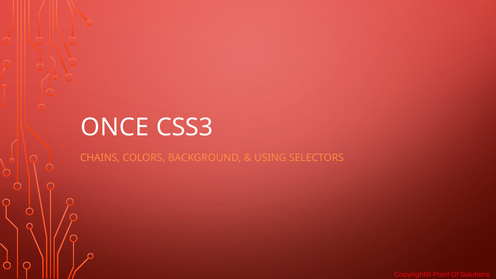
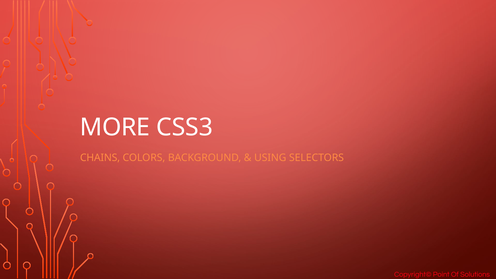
ONCE: ONCE -> MORE (115, 127)
